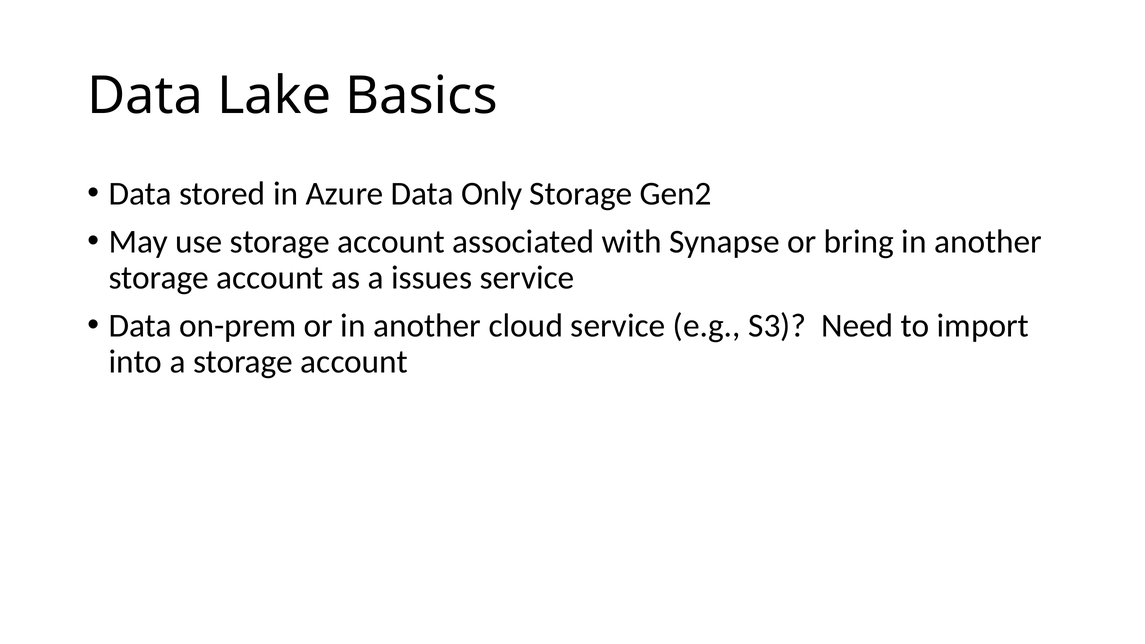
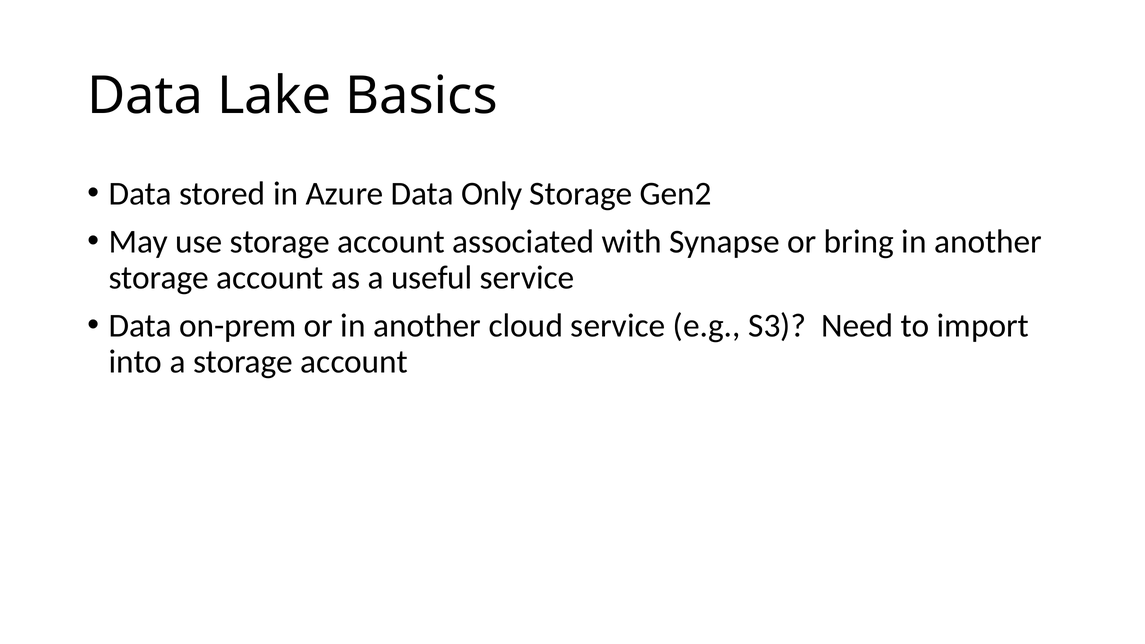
issues: issues -> useful (432, 278)
